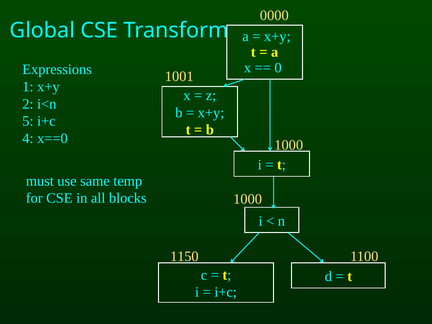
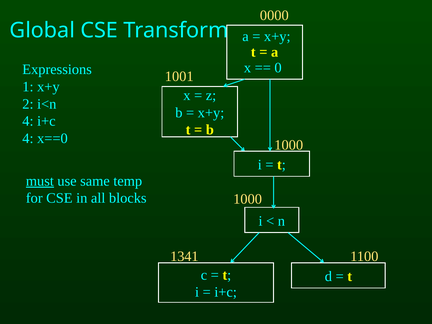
5: 5 -> 4 (28, 121)
must underline: none -> present (40, 181)
1150: 1150 -> 1341 (184, 257)
